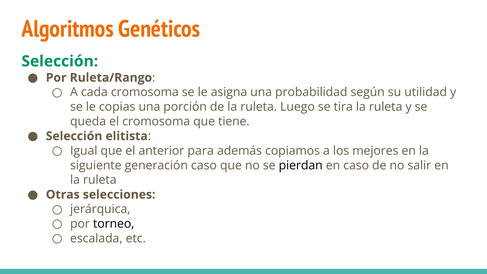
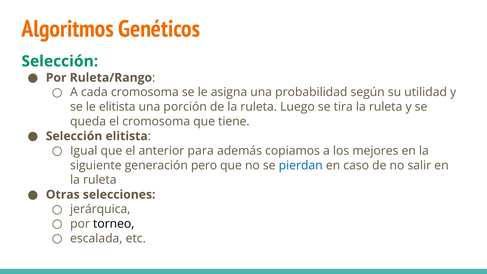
le copias: copias -> elitista (117, 107)
generación caso: caso -> pero (204, 165)
pierdan colour: black -> blue (301, 165)
